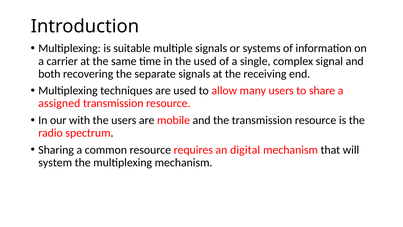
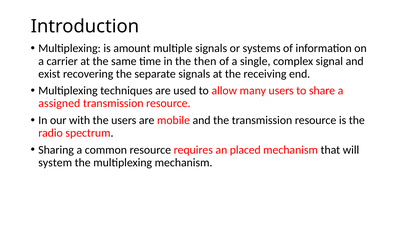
suitable: suitable -> amount (132, 48)
the used: used -> then (205, 61)
both: both -> exist (49, 74)
digital: digital -> placed (245, 150)
